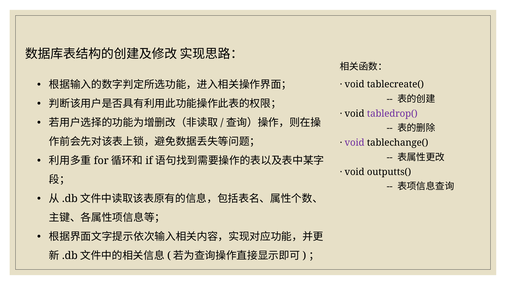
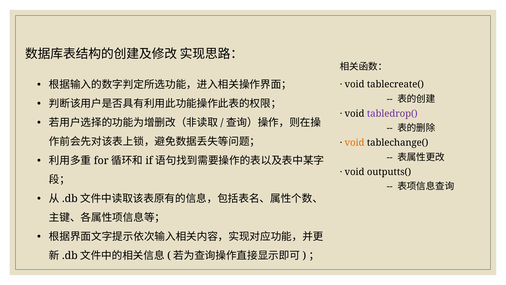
void colour: purple -> orange (355, 143)
